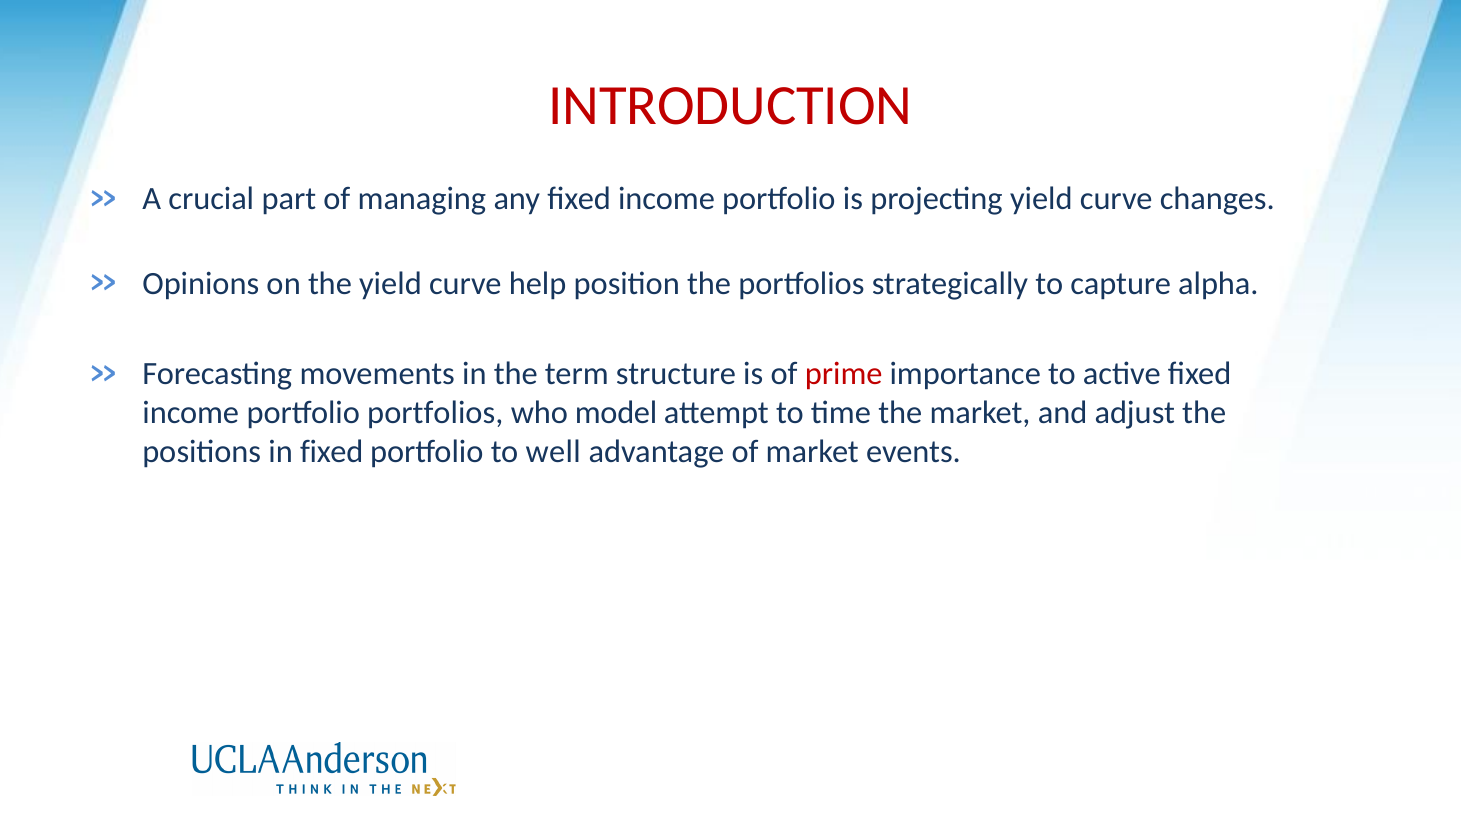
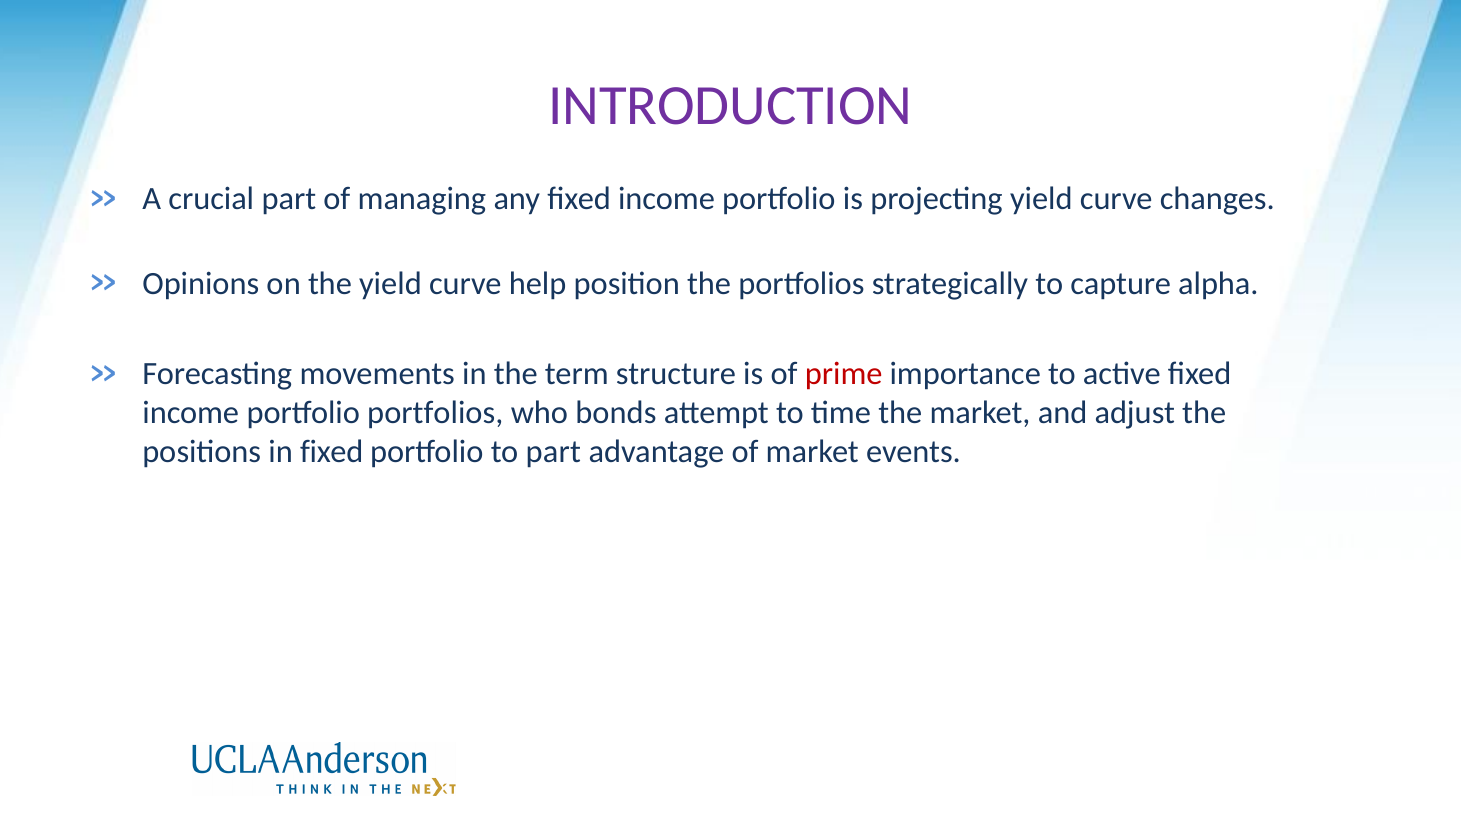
INTRODUCTION colour: red -> purple (730, 105)
model: model -> bonds (616, 413)
to well: well -> part (553, 452)
